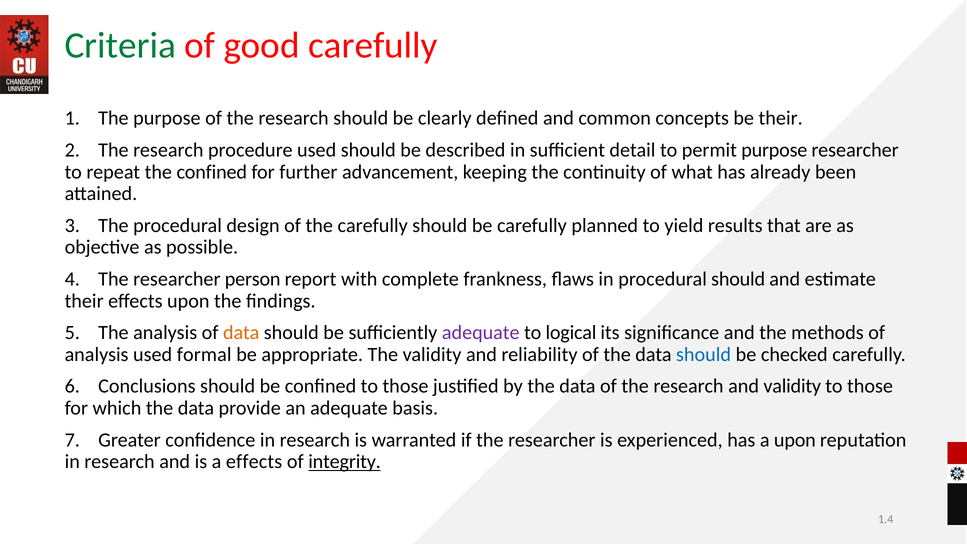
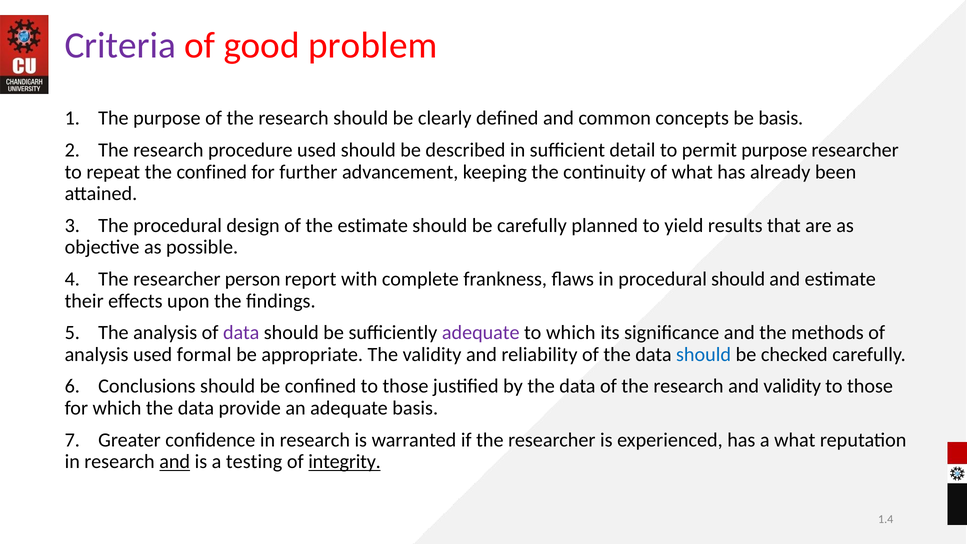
Criteria colour: green -> purple (120, 45)
good carefully: carefully -> problem (373, 45)
be their: their -> basis (781, 118)
the carefully: carefully -> estimate (373, 226)
data colour: orange -> purple (241, 333)
to logical: logical -> which (571, 333)
a upon: upon -> what (795, 440)
and underline: none -> present (175, 462)
a effects: effects -> testing (254, 462)
